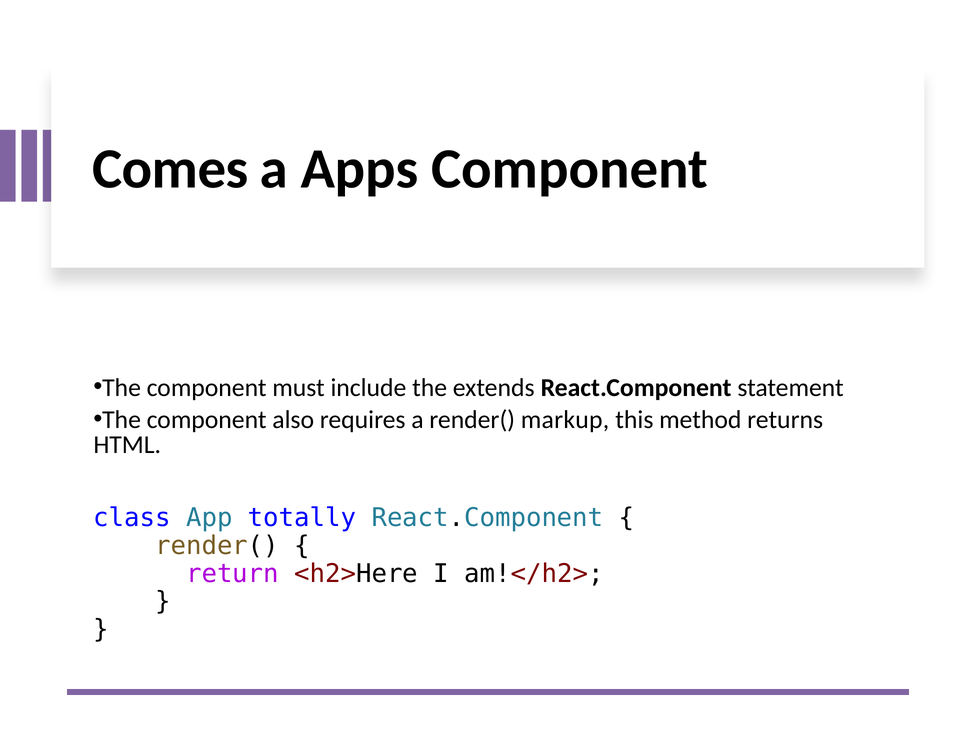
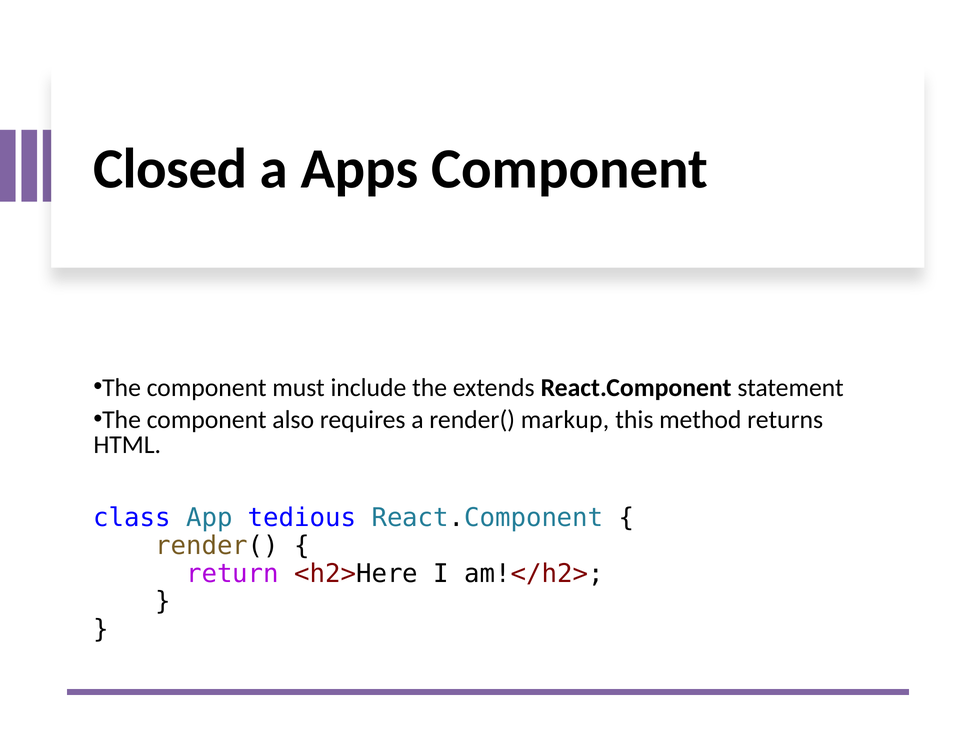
Comes: Comes -> Closed (170, 169)
totally: totally -> tedious (302, 518)
